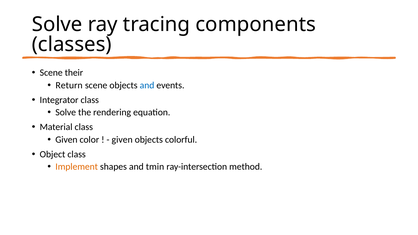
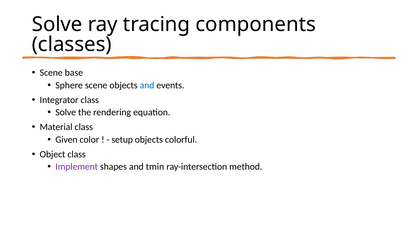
their: their -> base (74, 73)
Return: Return -> Sphere (69, 85)
given: given -> setup (122, 140)
Implement colour: orange -> purple (77, 167)
